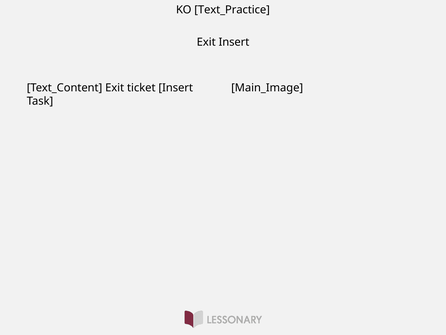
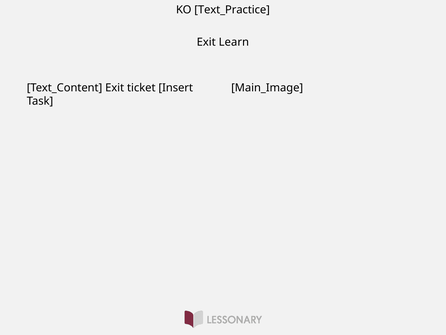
Exit Insert: Insert -> Learn (234, 42)
